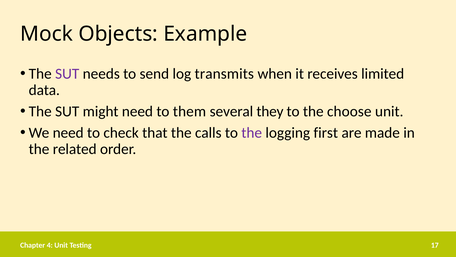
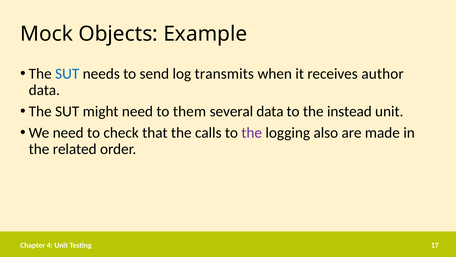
SUT colour: purple -> blue (67, 74)
limited: limited -> author (383, 74)
several they: they -> data (270, 111)
choose: choose -> instead (349, 111)
first: first -> also (326, 132)
